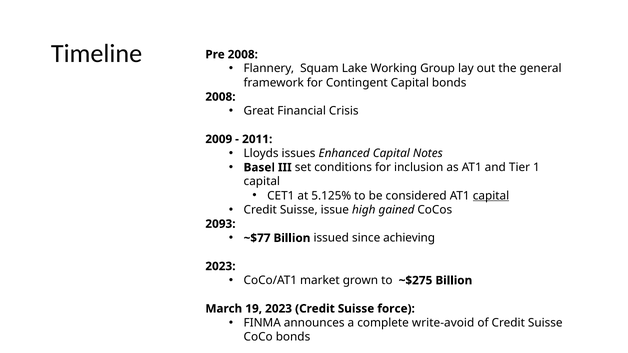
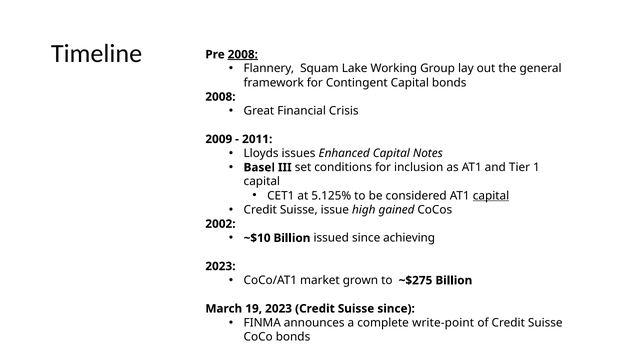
2008 underline: none -> present (243, 55)
2093: 2093 -> 2002 (220, 224)
~$77: ~$77 -> ~$10 (257, 238)
Suisse force: force -> since (396, 309)
write-avoid: write-avoid -> write-point (443, 323)
